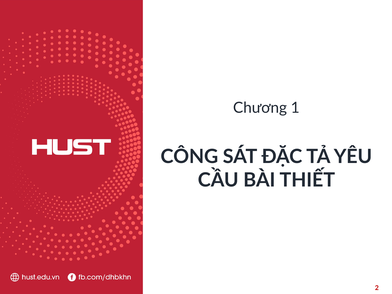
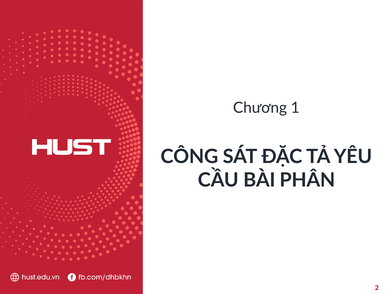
THIẾT: THIẾT -> PHÂN (307, 180)
